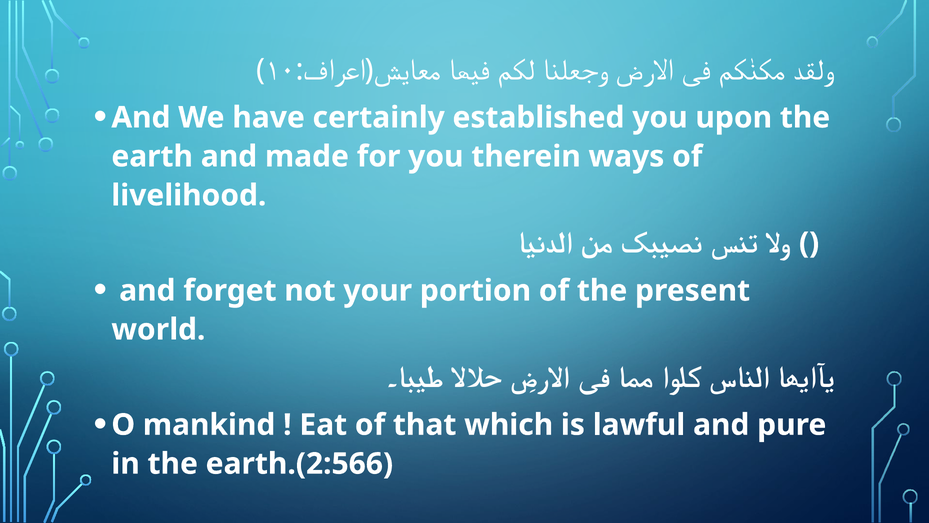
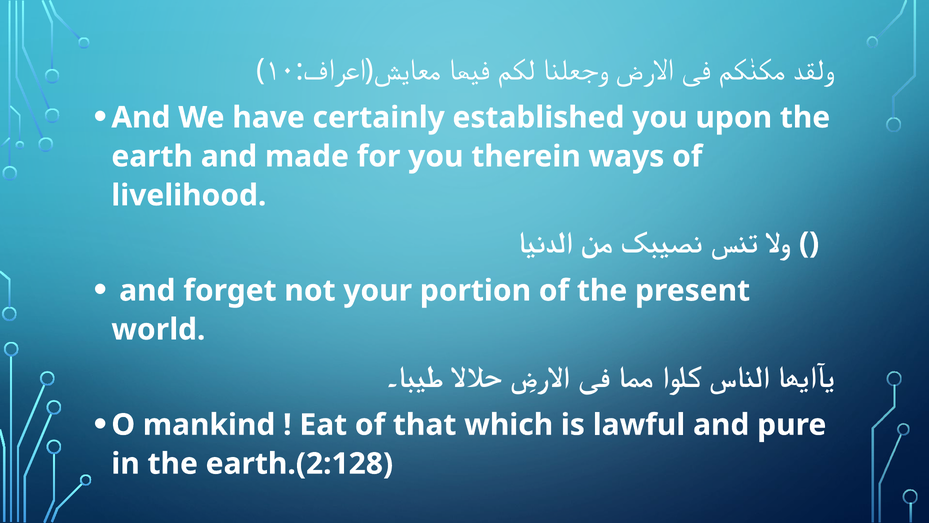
earth.(2:566: earth.(2:566 -> earth.(2:128 (299, 463)
